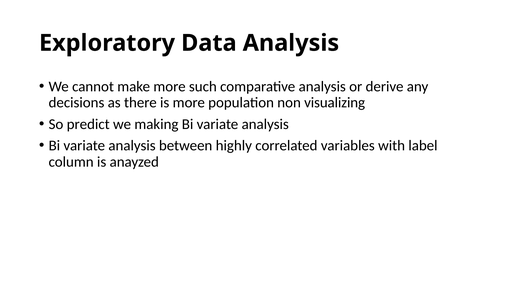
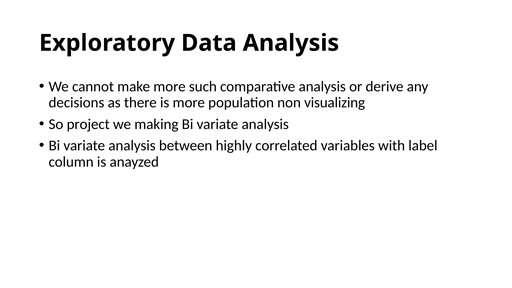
predict: predict -> project (88, 124)
